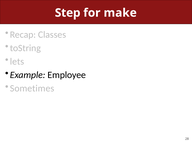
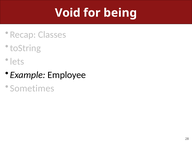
Step: Step -> Void (68, 13)
make: make -> being (120, 13)
